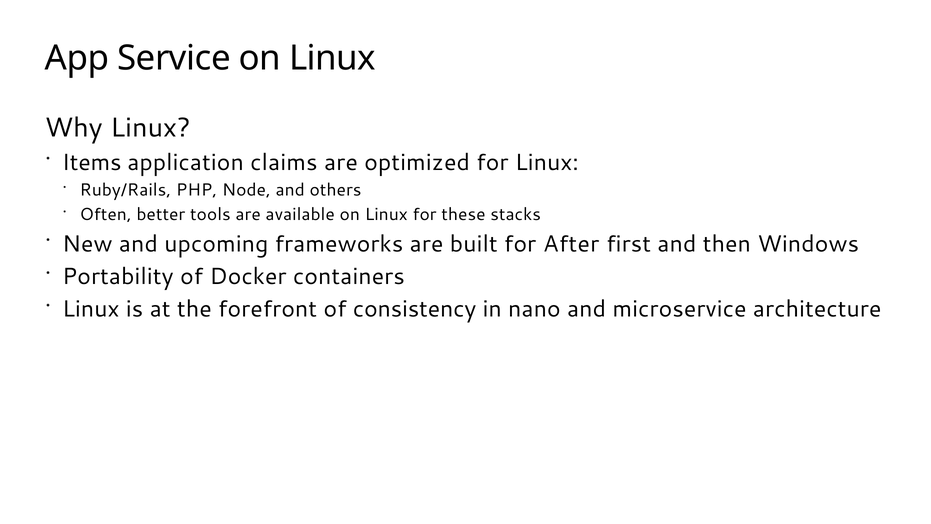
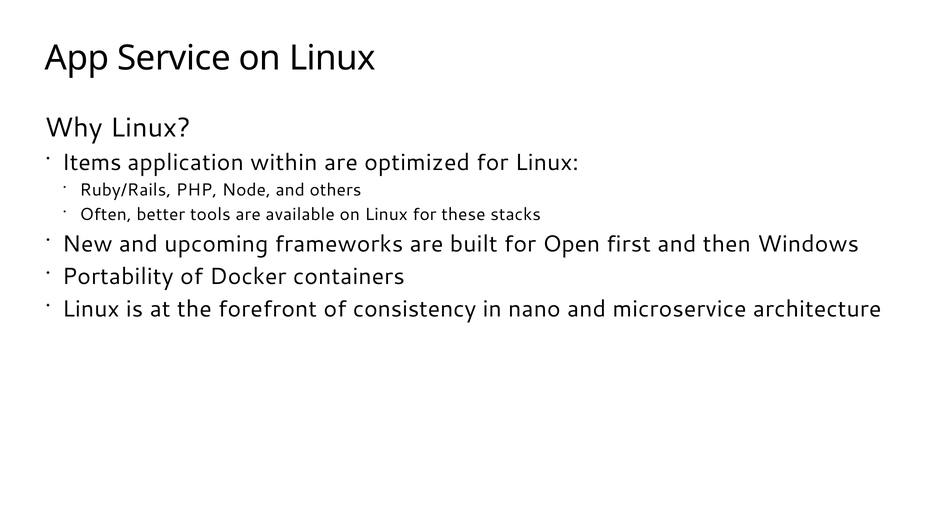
claims: claims -> within (284, 162)
After: After -> Open (571, 244)
